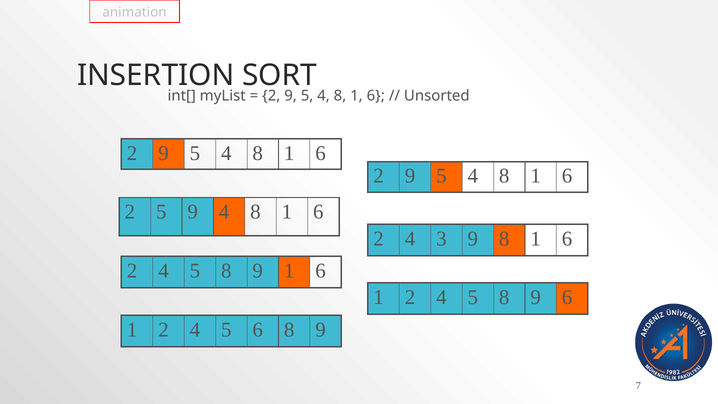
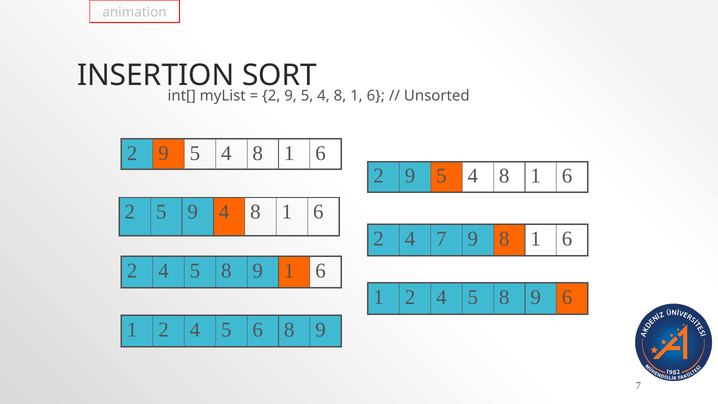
4 3: 3 -> 7 (441, 239)
